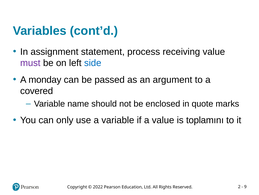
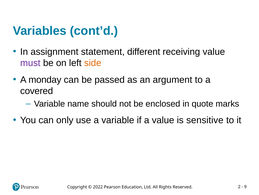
process: process -> different (144, 52)
side colour: blue -> orange (93, 63)
toplamını: toplamını -> sensitive (205, 120)
